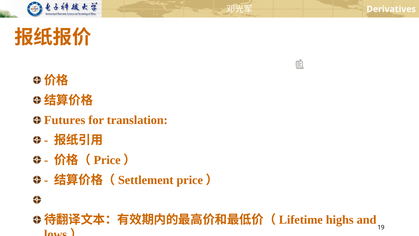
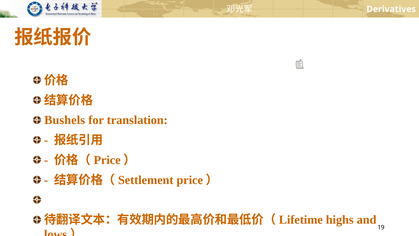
Futures: Futures -> Bushels (65, 120)
